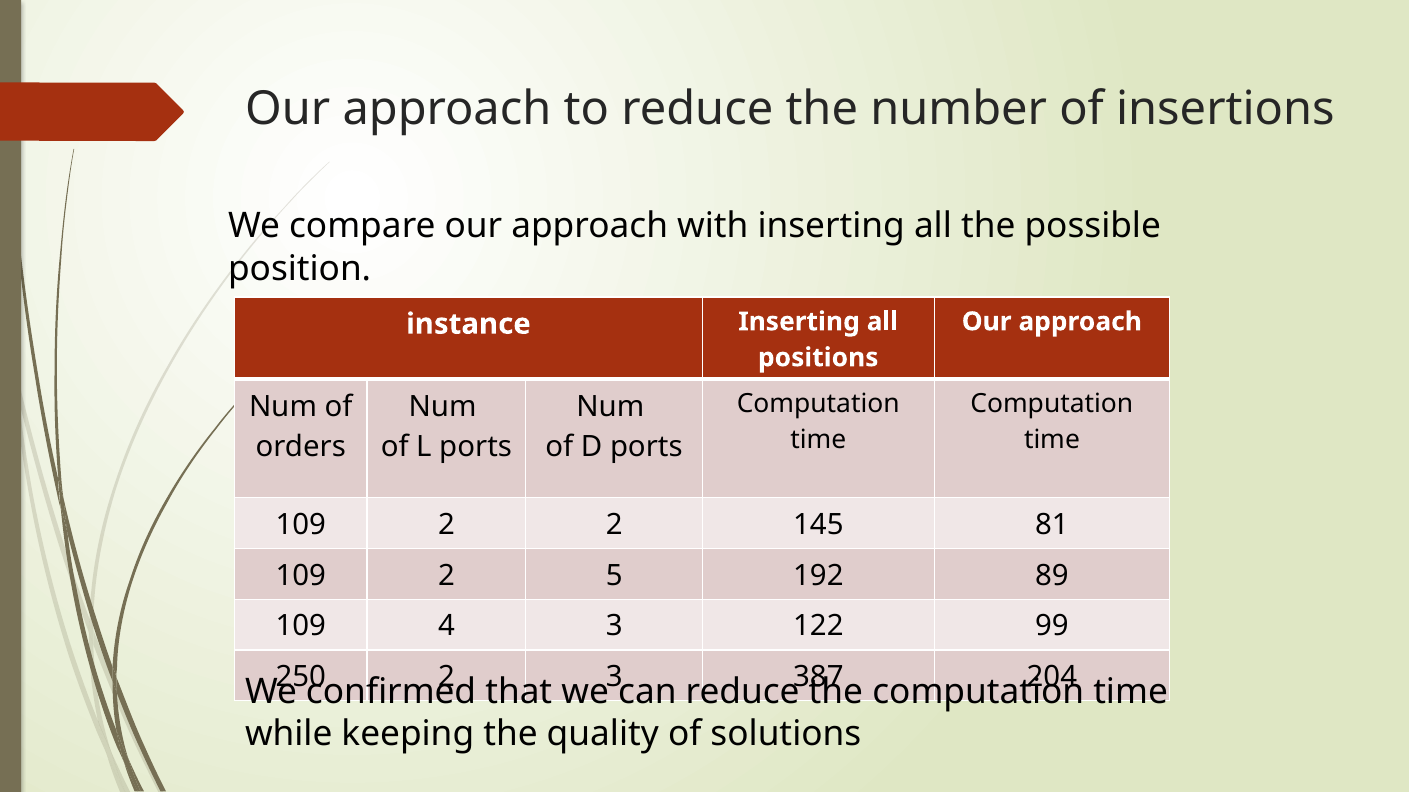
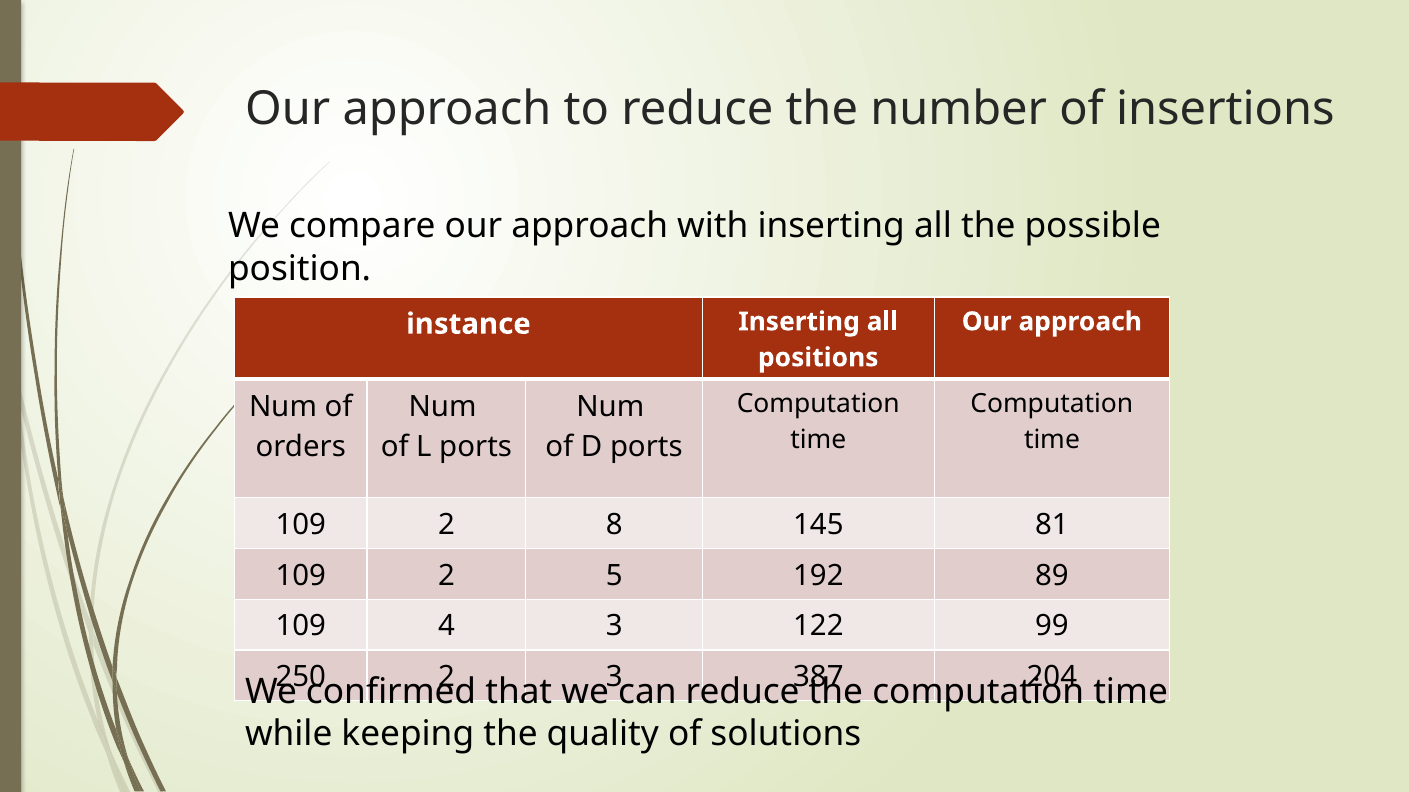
2 2: 2 -> 8 (614, 525)
